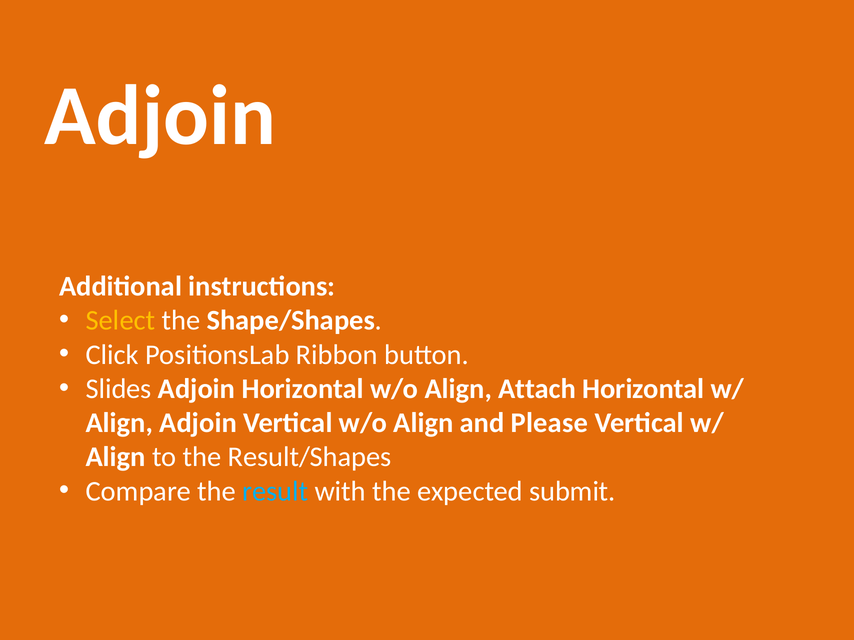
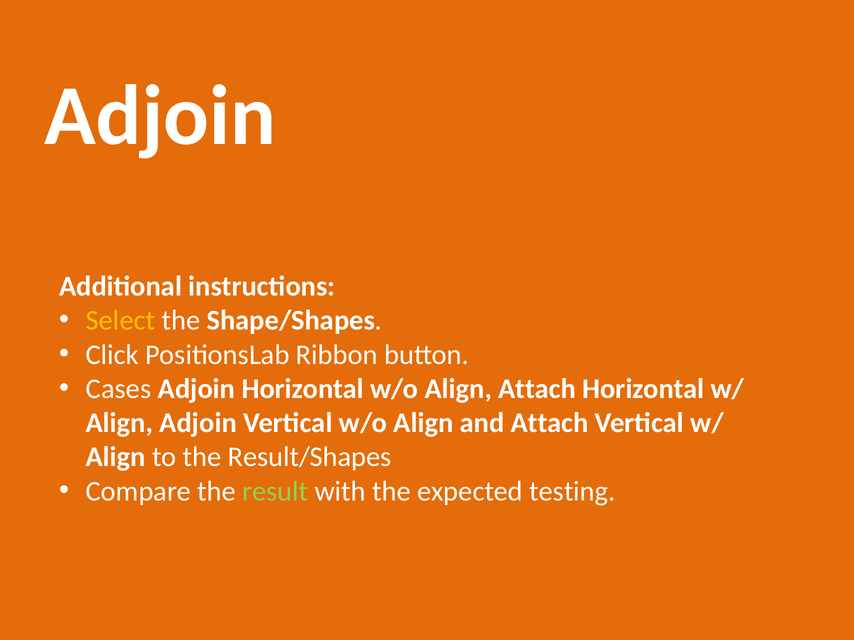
Slides: Slides -> Cases (119, 389)
and Please: Please -> Attach (550, 423)
result colour: light blue -> light green (275, 492)
submit: submit -> testing (572, 492)
